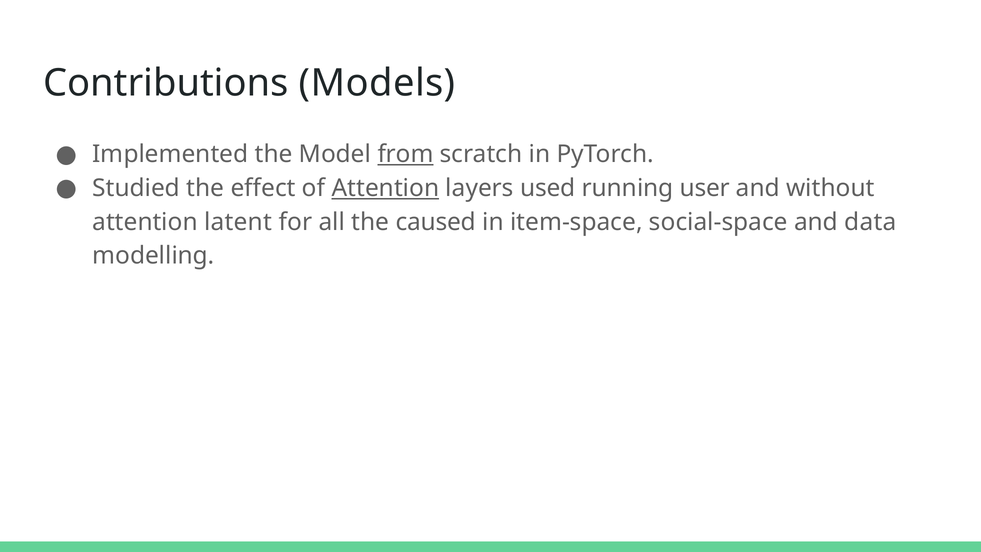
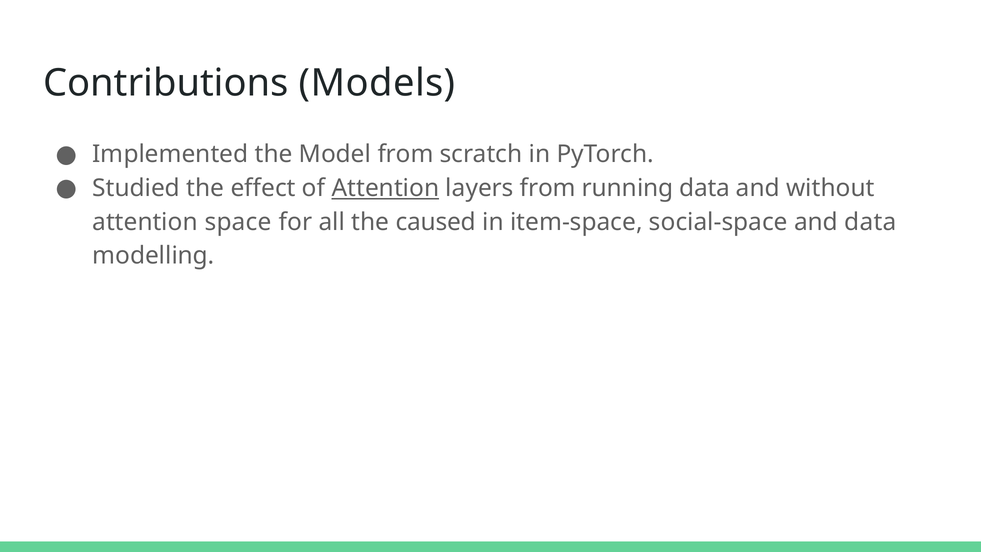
from underline: present -> none (406, 154)
layers used: used -> from (548, 188)
running user: user -> data (705, 188)
latent: latent -> space (238, 222)
